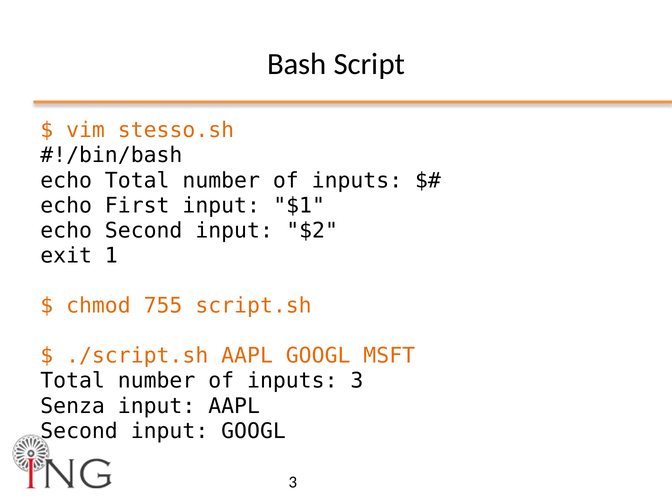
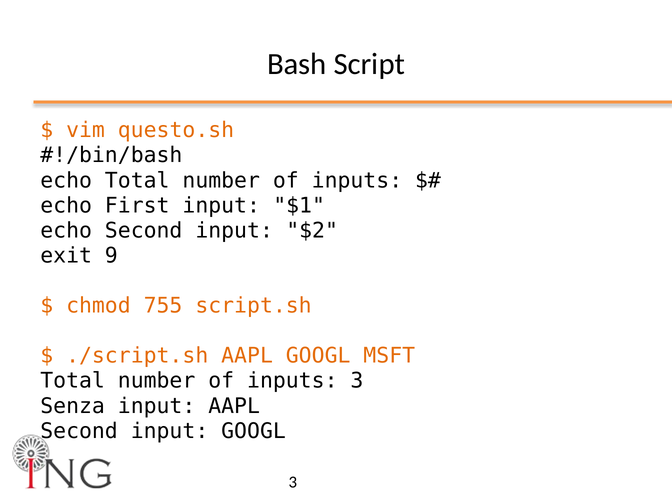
stesso.sh: stesso.sh -> questo.sh (176, 130)
1: 1 -> 9 (111, 256)
